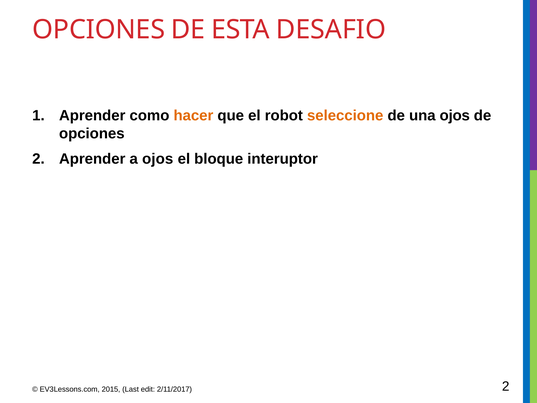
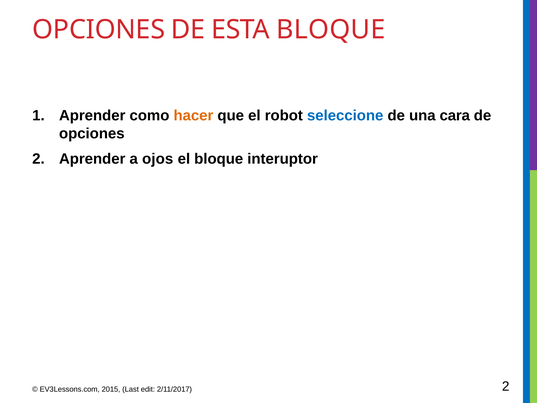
ESTA DESAFIO: DESAFIO -> BLOQUE (331, 30)
seleccione colour: orange -> blue (345, 116)
una ojos: ojos -> cara (455, 116)
